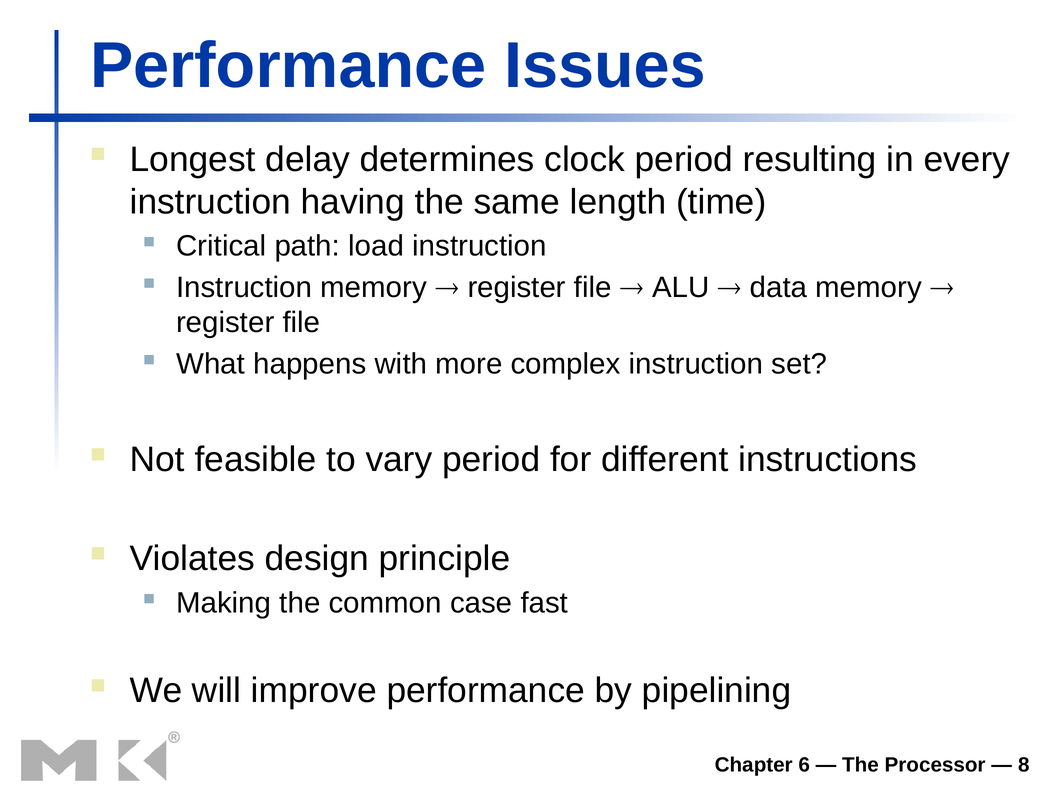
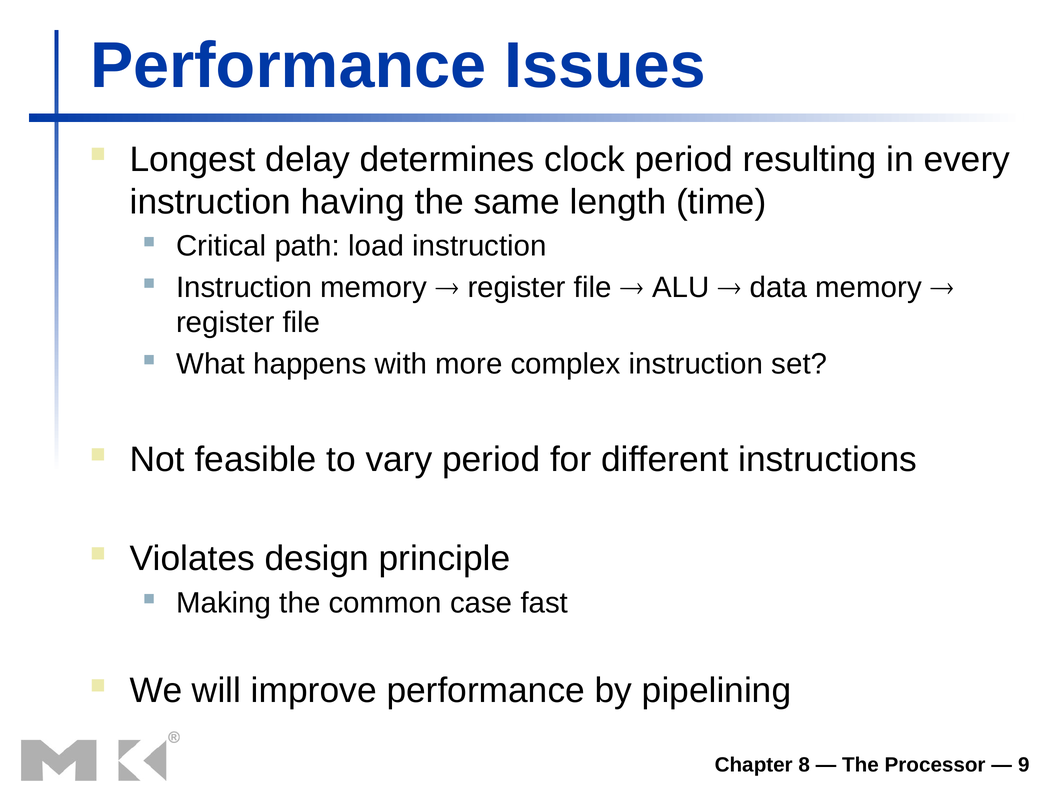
6: 6 -> 8 (804, 766)
8: 8 -> 9 (1024, 766)
